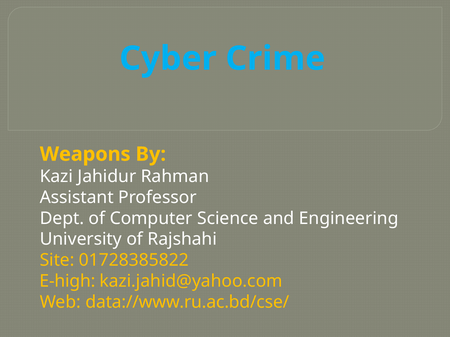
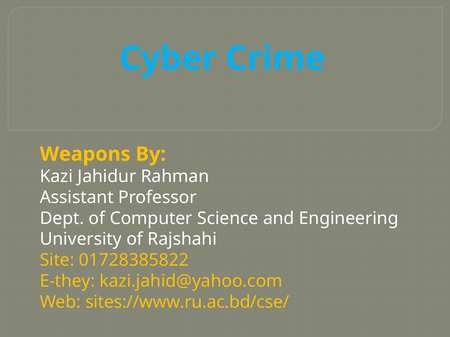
E-high: E-high -> E-they (67, 281)
data://www.ru.ac.bd/cse/: data://www.ru.ac.bd/cse/ -> sites://www.ru.ac.bd/cse/ (187, 302)
